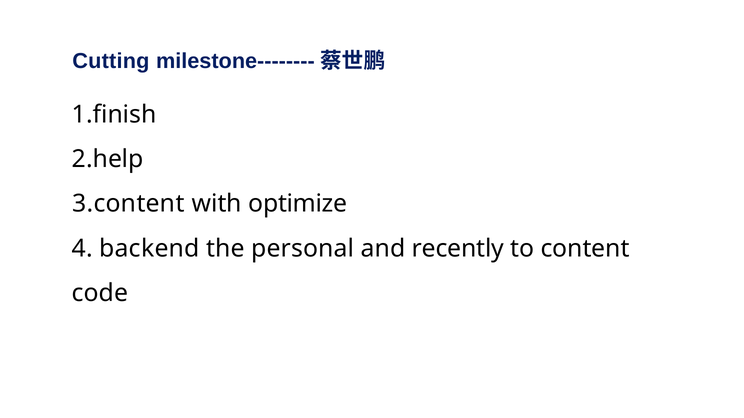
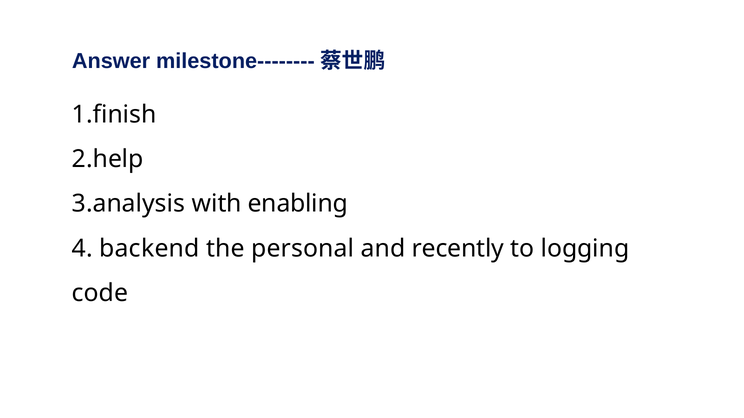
Cutting: Cutting -> Answer (111, 61)
3.content: 3.content -> 3.analysis (129, 204)
optimize: optimize -> enabling (298, 204)
content: content -> logging (585, 249)
